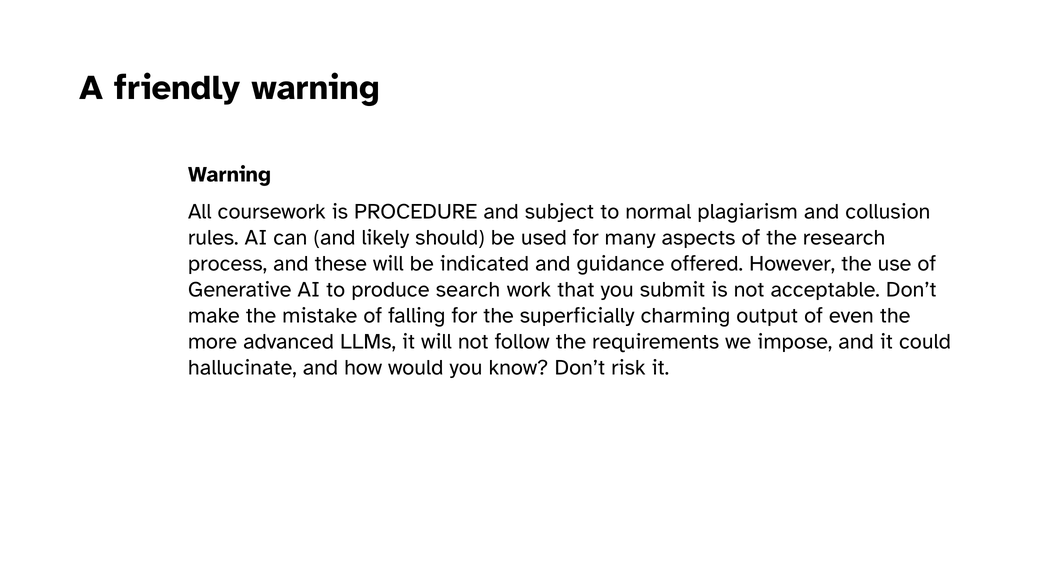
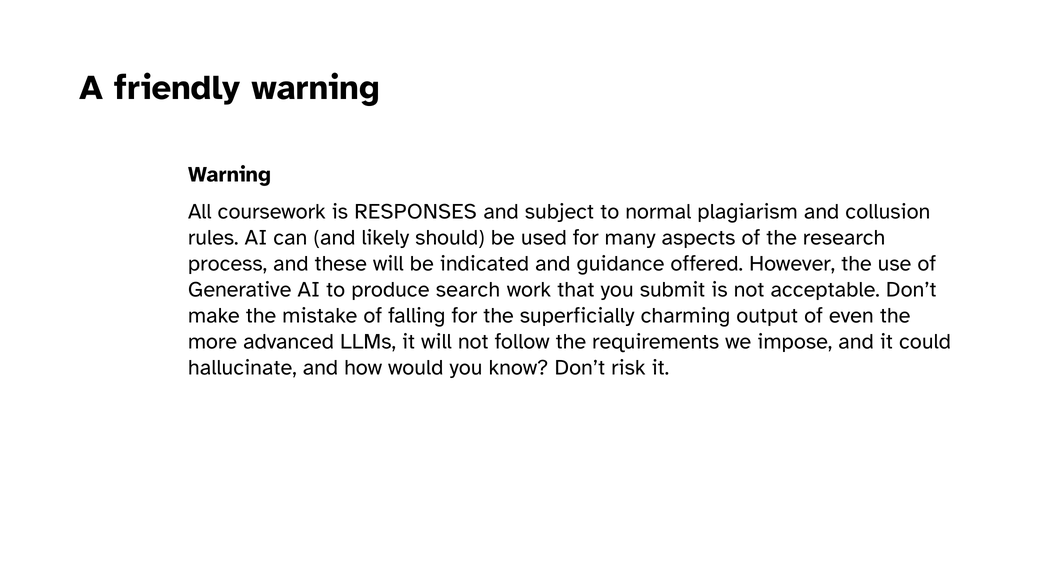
PROCEDURE: PROCEDURE -> RESPONSES (416, 211)
